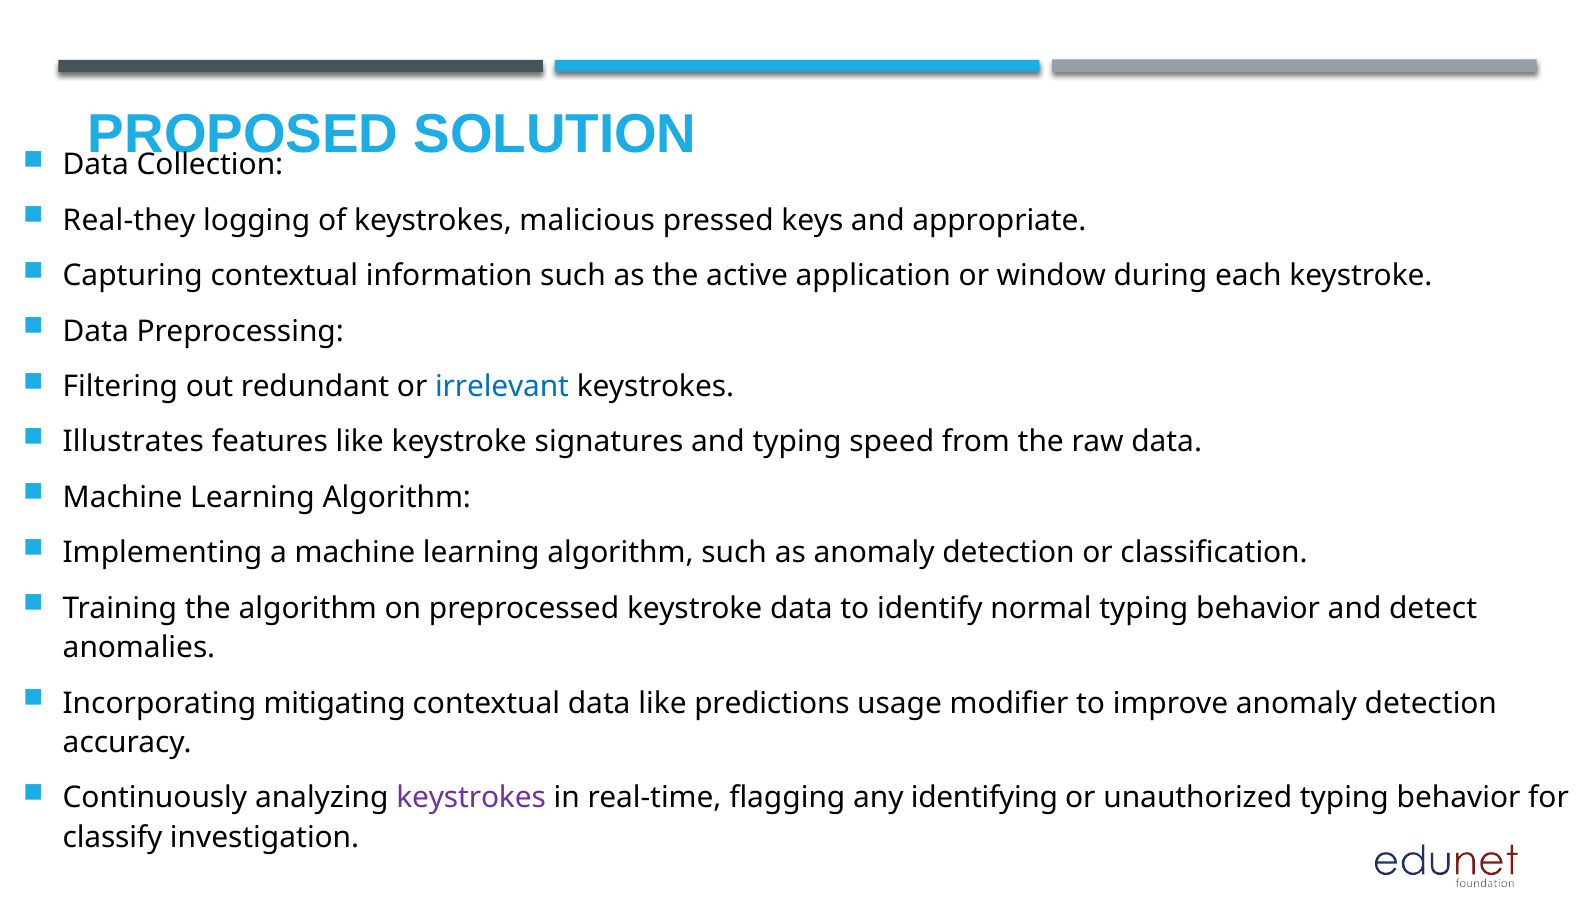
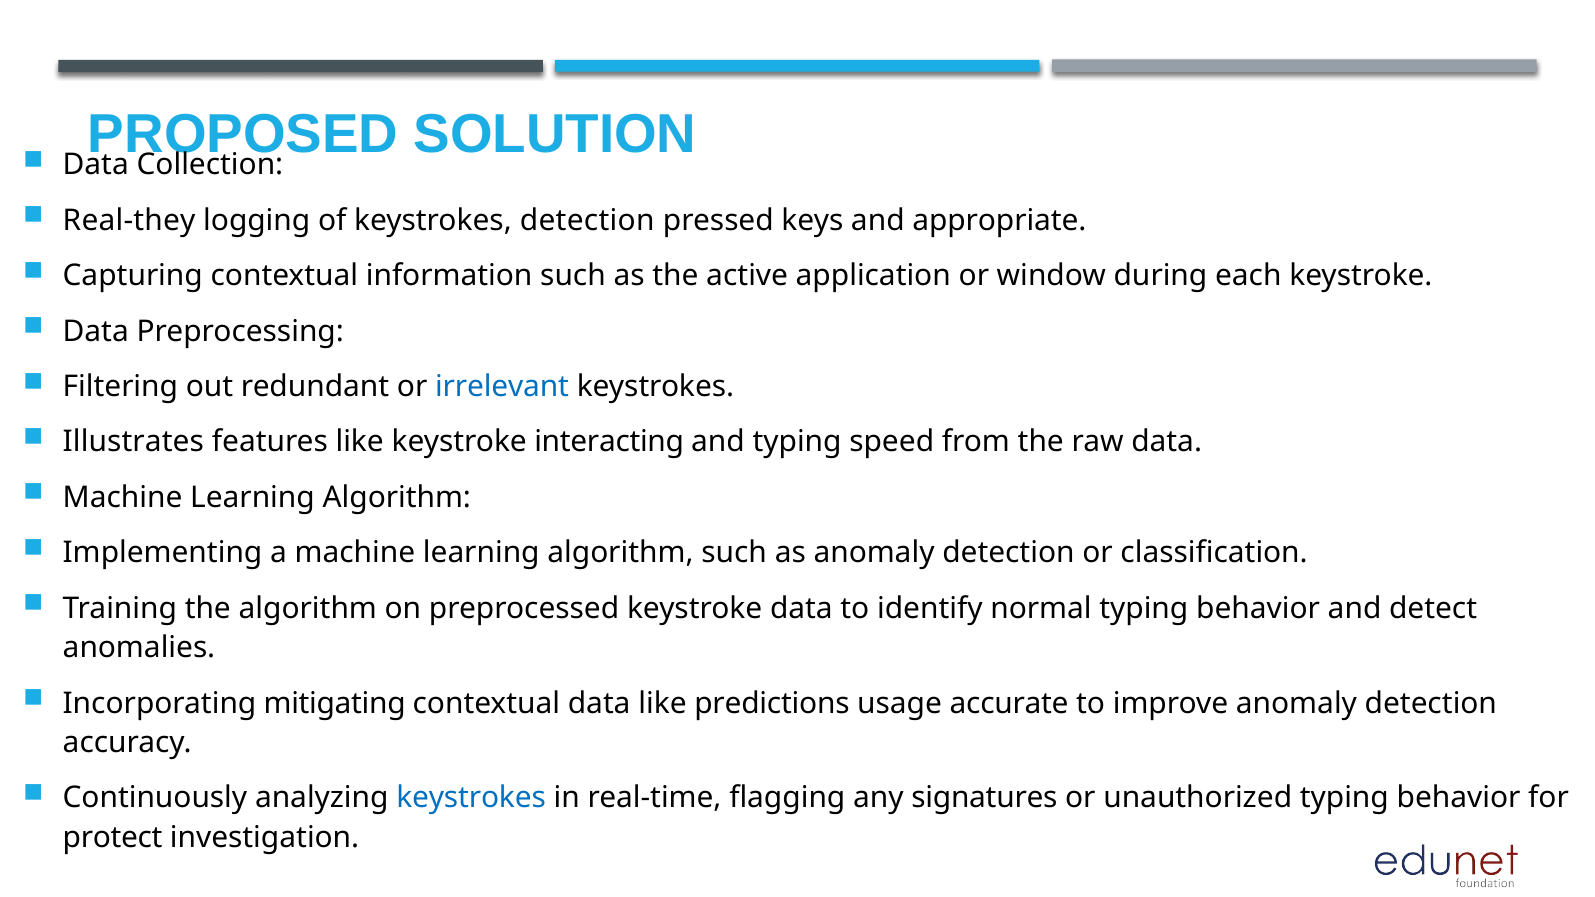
keystrokes malicious: malicious -> detection (587, 220)
signatures: signatures -> interacting (609, 442)
modifier: modifier -> accurate (1009, 703)
keystrokes colour: purple -> blue (471, 798)
identifying: identifying -> signatures (984, 798)
classify: classify -> protect (113, 838)
